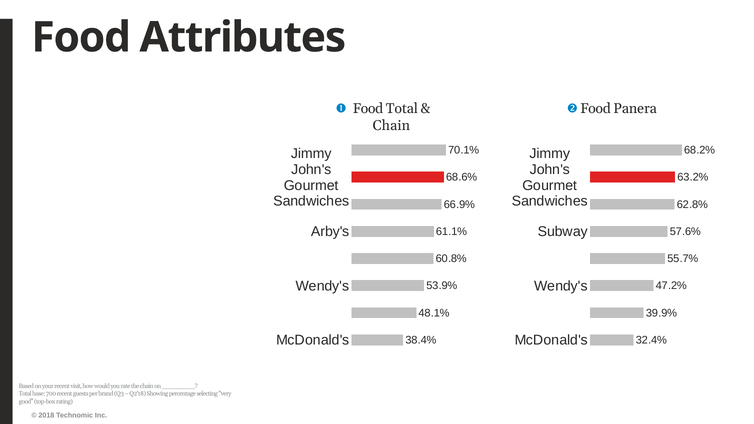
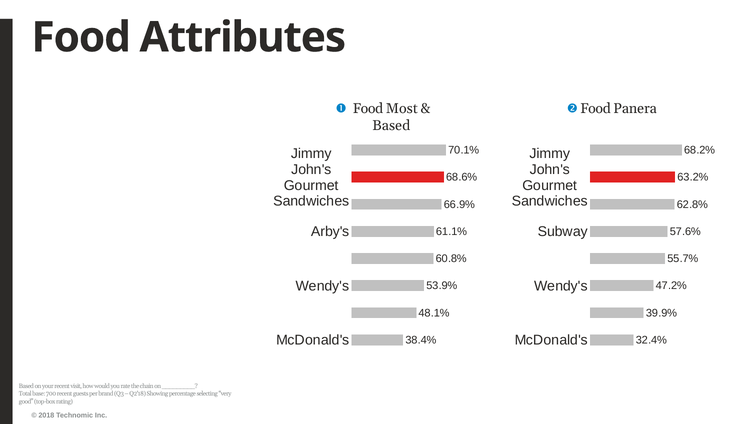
Food Total: Total -> Most (402, 108)
Chain: Chain -> Based (391, 125)
